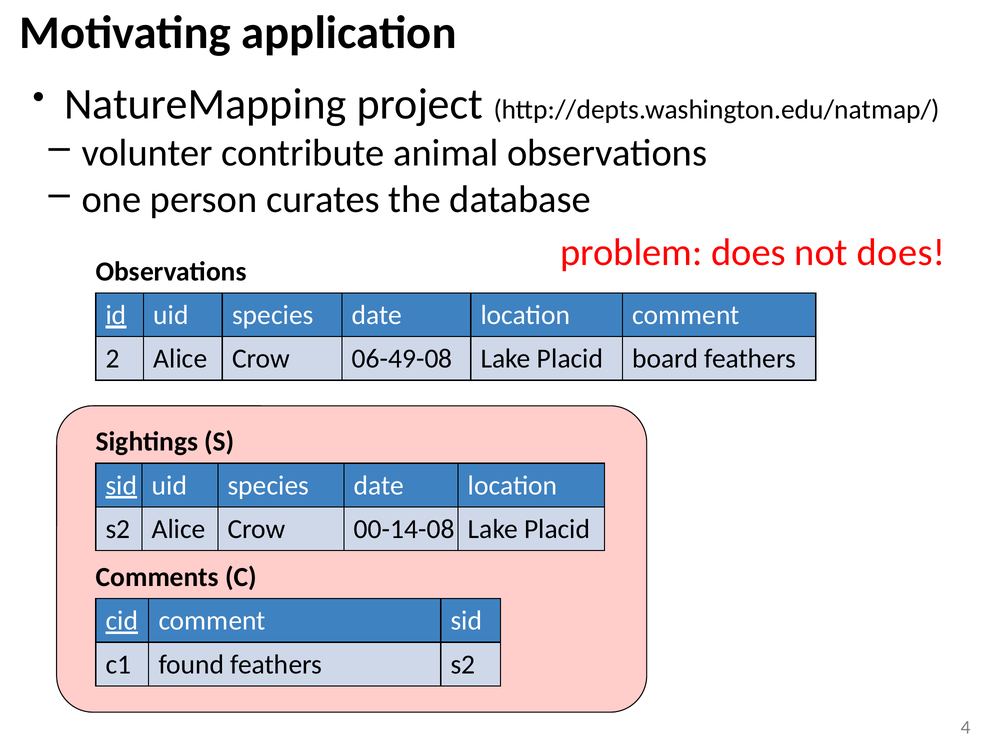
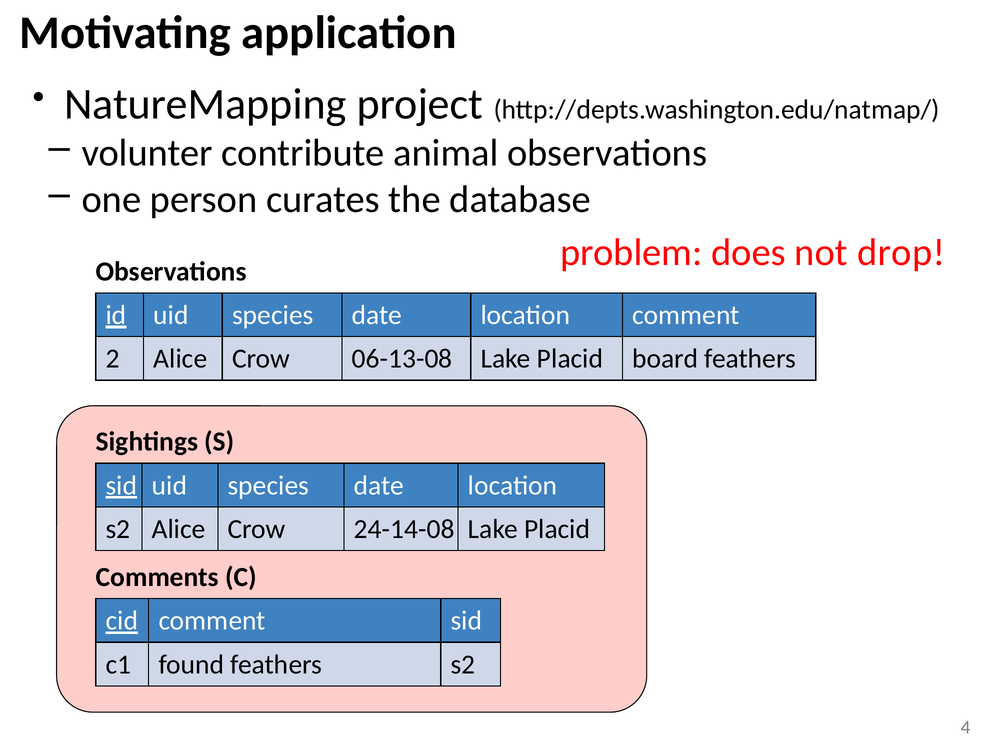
not does: does -> drop (901, 252)
06-49-08: 06-49-08 -> 06-13-08 (402, 359)
00-14-08: 00-14-08 -> 24-14-08 (404, 529)
